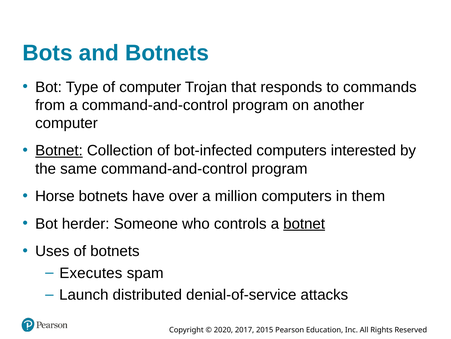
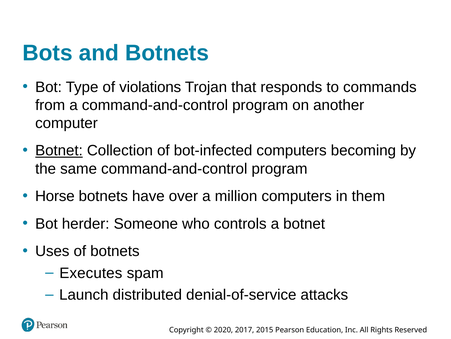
of computer: computer -> violations (150, 87)
interested: interested -> becoming (363, 150)
botnet underline: present -> none (304, 223)
